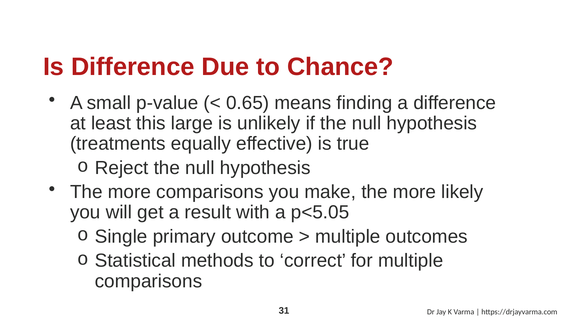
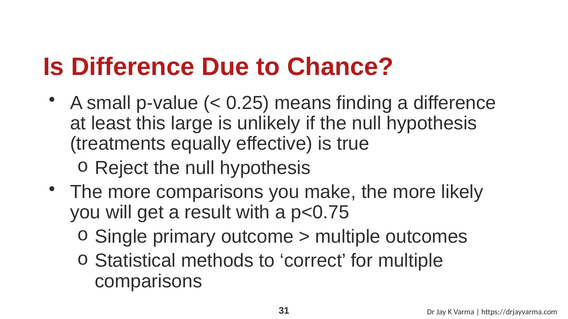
0.65: 0.65 -> 0.25 (248, 103)
p<5.05: p<5.05 -> p<0.75 (320, 213)
